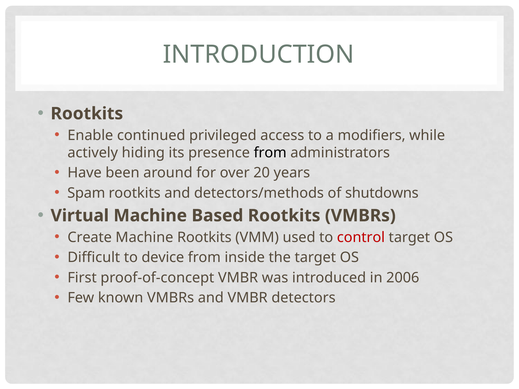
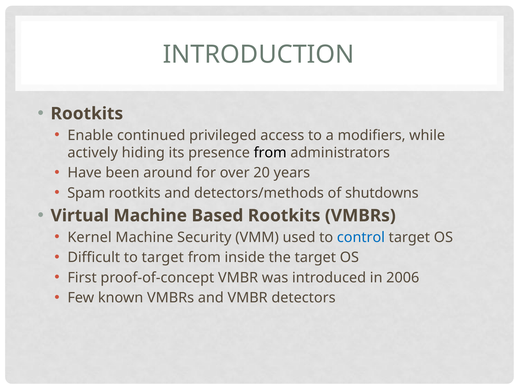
Create: Create -> Kernel (90, 237)
Machine Rootkits: Rootkits -> Security (204, 237)
control colour: red -> blue (361, 237)
to device: device -> target (163, 258)
